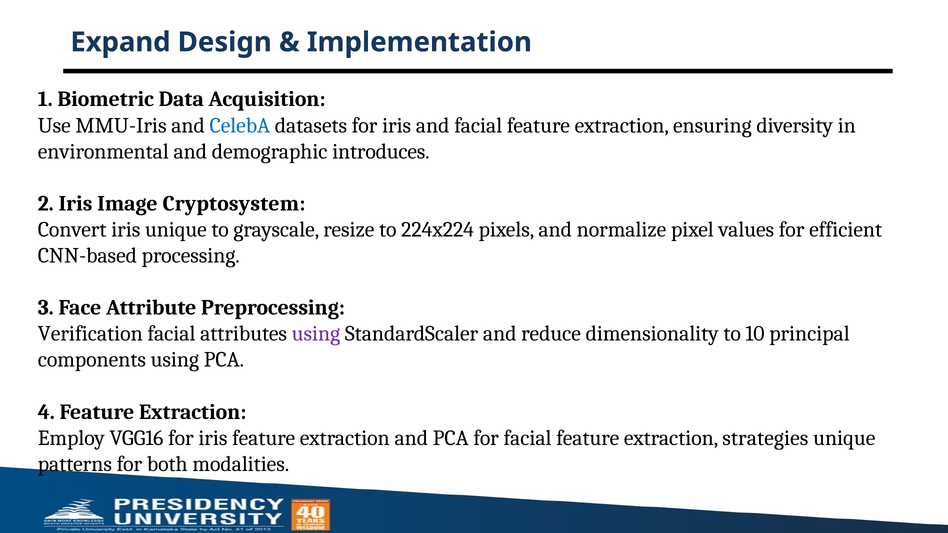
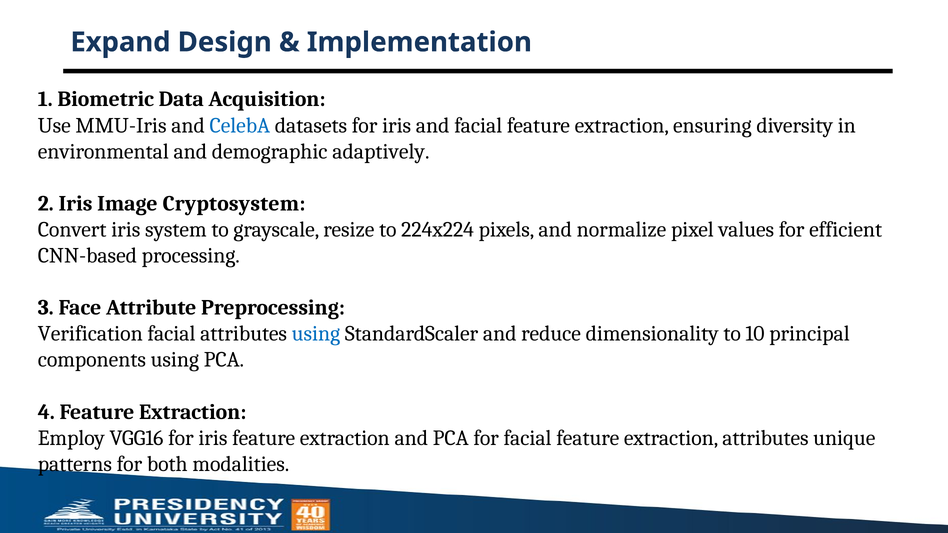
introduces: introduces -> adaptively (381, 151)
iris unique: unique -> system (176, 230)
using colour: purple -> blue (316, 334)
extraction strategies: strategies -> attributes (765, 438)
